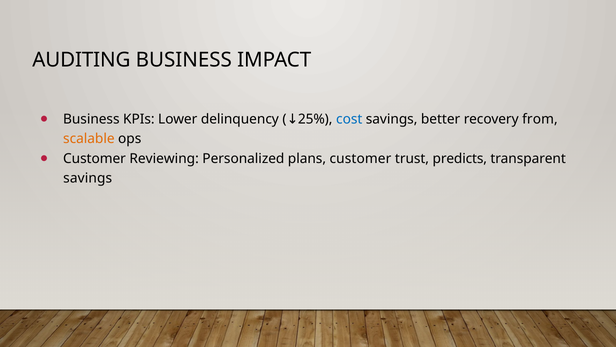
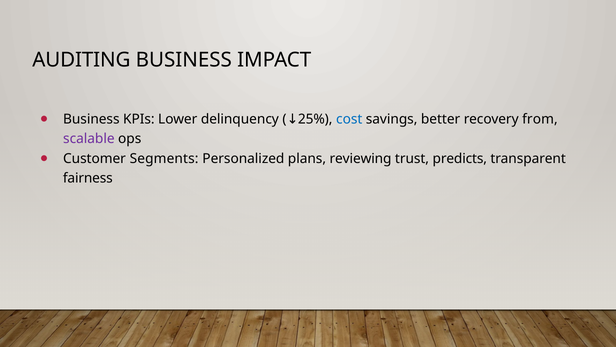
scalable colour: orange -> purple (89, 139)
Reviewing: Reviewing -> Segments (164, 158)
plans customer: customer -> reviewing (361, 158)
savings: savings -> fairness (88, 178)
